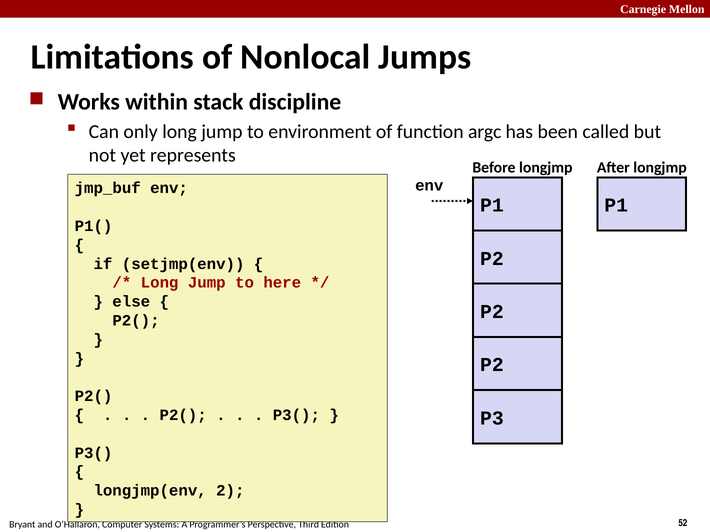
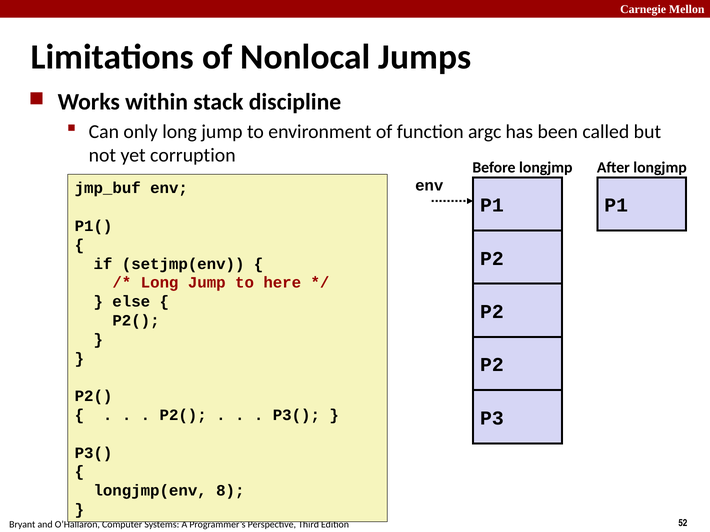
represents: represents -> corruption (193, 156)
2: 2 -> 8 (230, 491)
